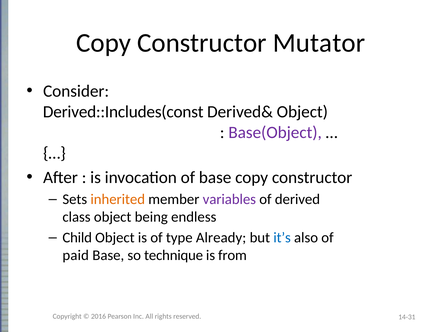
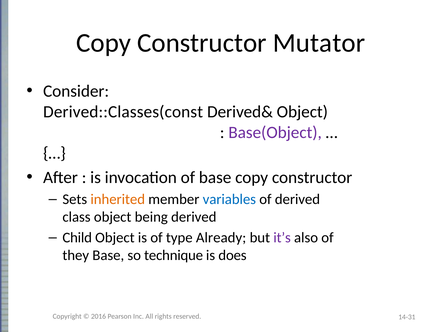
Derived::Includes(const: Derived::Includes(const -> Derived::Classes(const (123, 112)
variables colour: purple -> blue (229, 199)
being endless: endless -> derived (194, 217)
it’s colour: blue -> purple (282, 237)
paid: paid -> they (76, 255)
from: from -> does (232, 255)
